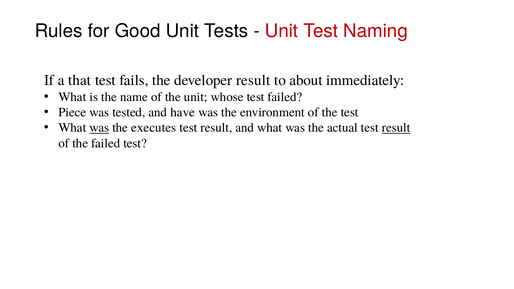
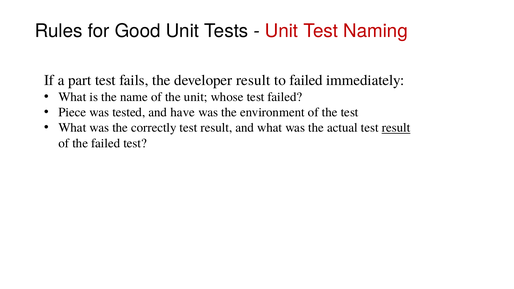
that: that -> part (80, 80)
to about: about -> failed (306, 80)
was underline: present -> none (99, 128)
executes: executes -> correctly (154, 128)
